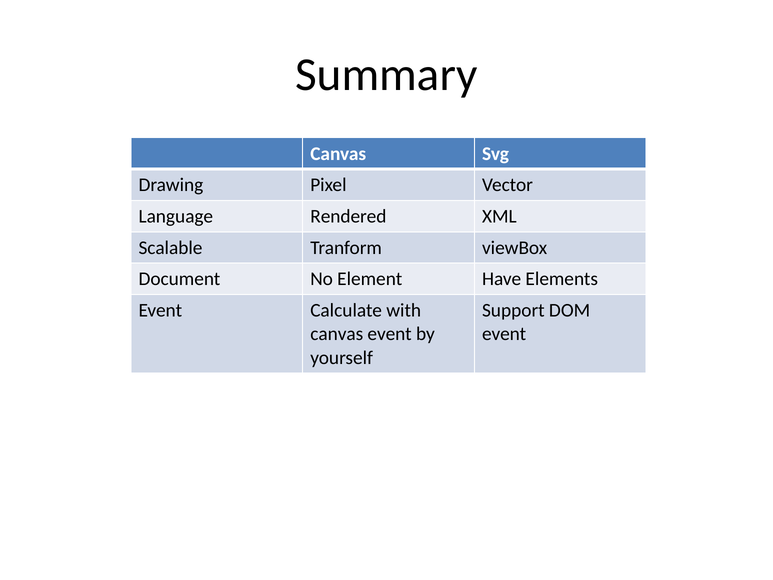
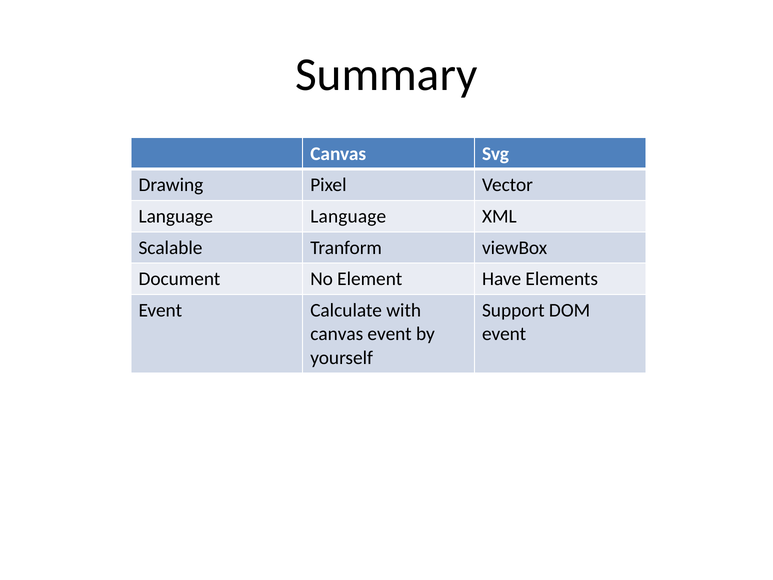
Language Rendered: Rendered -> Language (348, 216)
